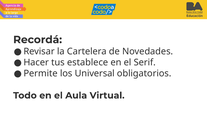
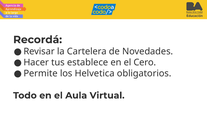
Serif: Serif -> Cero (145, 63)
Universal: Universal -> Helvetica (95, 74)
